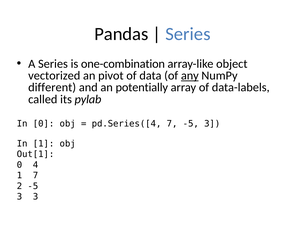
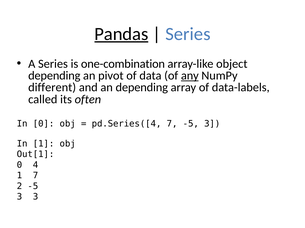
Pandas underline: none -> present (121, 34)
vectorized: vectorized -> depending (54, 76)
an potentially: potentially -> depending (142, 88)
pylab: pylab -> often (88, 100)
